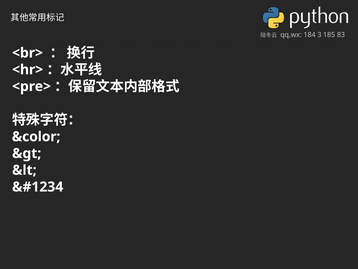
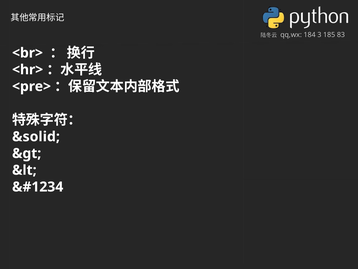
&color: &color -> &solid (36, 136)
